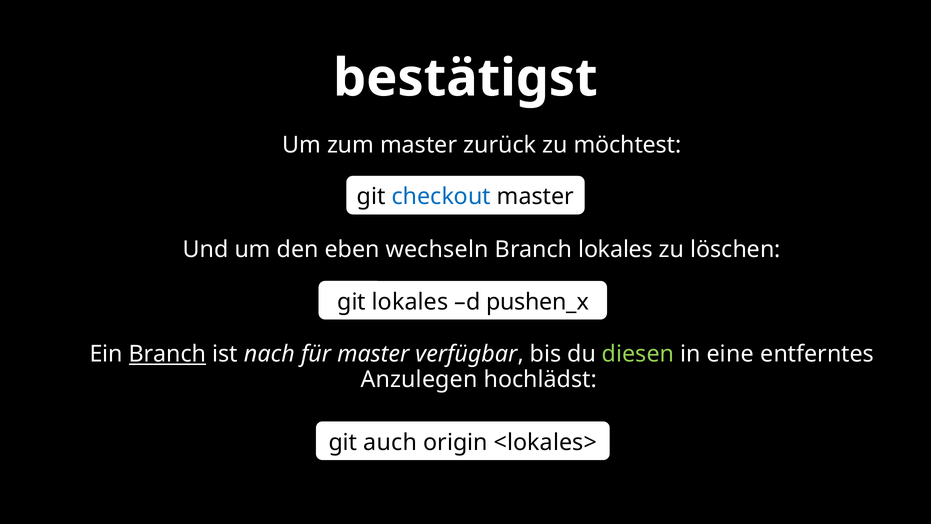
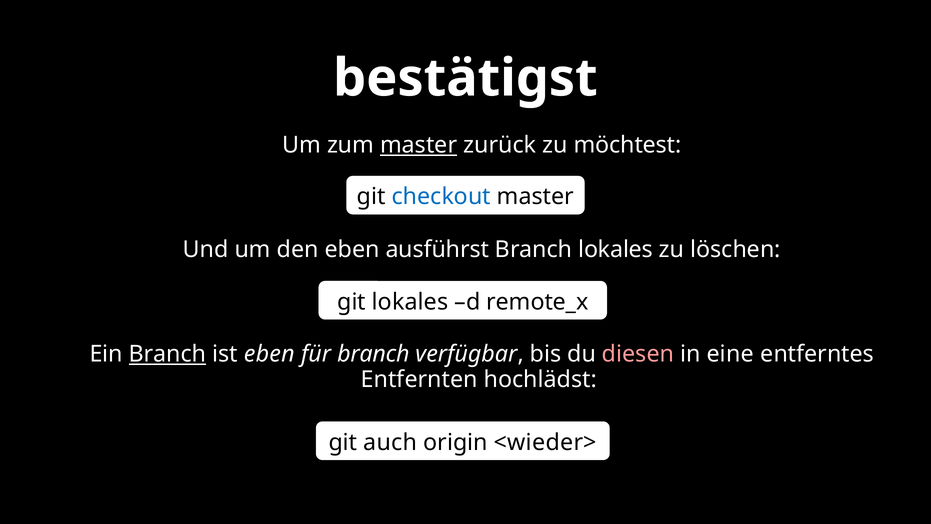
master underline: none -> present (419, 145)
wechseln: wechseln -> ausführst (437, 250)
pushen_x: pushen_x -> remote_x (537, 302)
ist nach: nach -> eben (269, 354)
für master: master -> branch (373, 354)
diesen colour: light green -> pink (638, 354)
Anzulegen: Anzulegen -> Entfernten (419, 379)
<lokales>: <lokales> -> <wieder> (545, 442)
